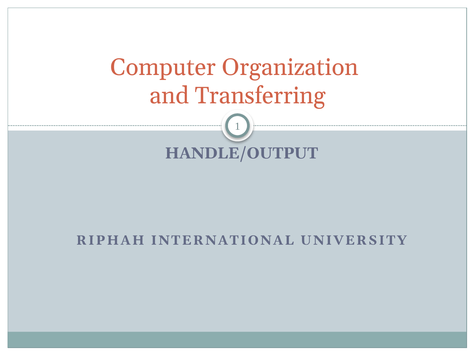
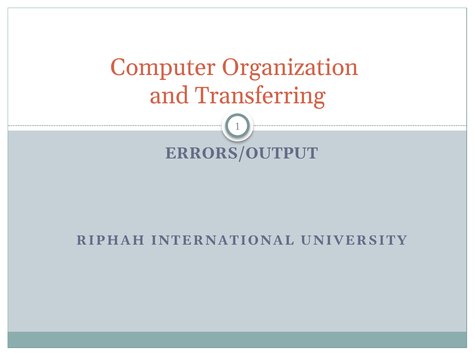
HANDLE/OUTPUT: HANDLE/OUTPUT -> ERRORS/OUTPUT (241, 153)
